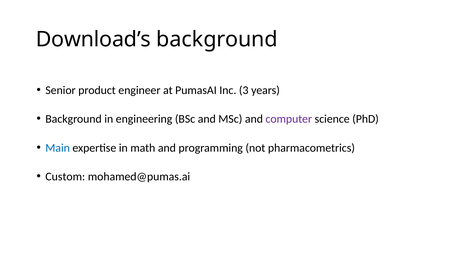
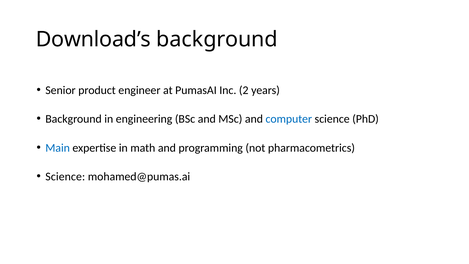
3: 3 -> 2 (244, 90)
computer colour: purple -> blue (289, 119)
Custom: Custom -> Science (65, 177)
